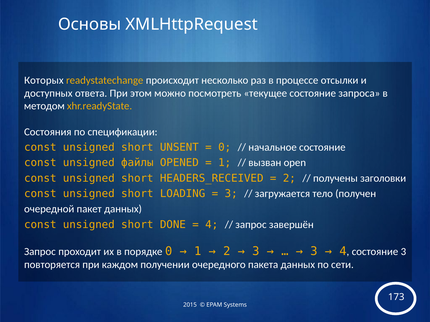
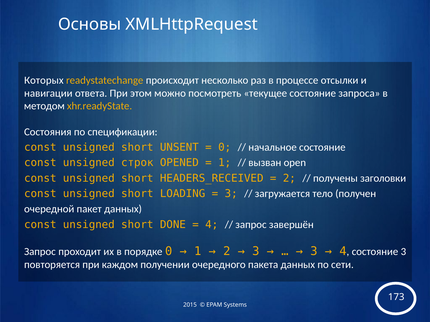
доступных: доступных -> навигации (48, 93)
файлы: файлы -> строк (137, 163)
